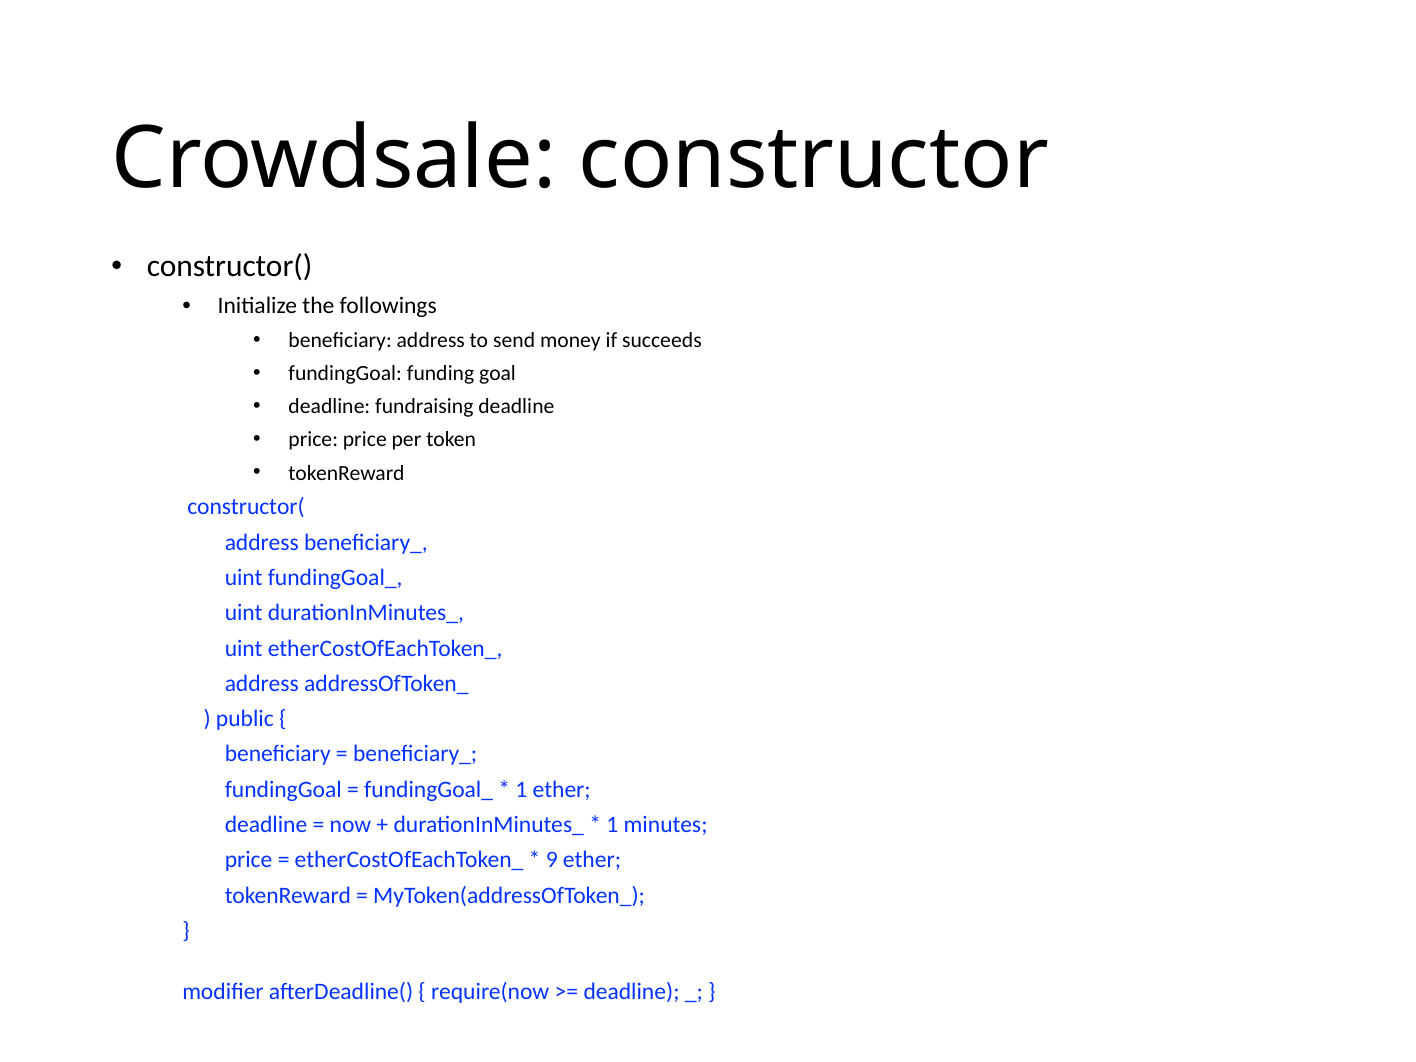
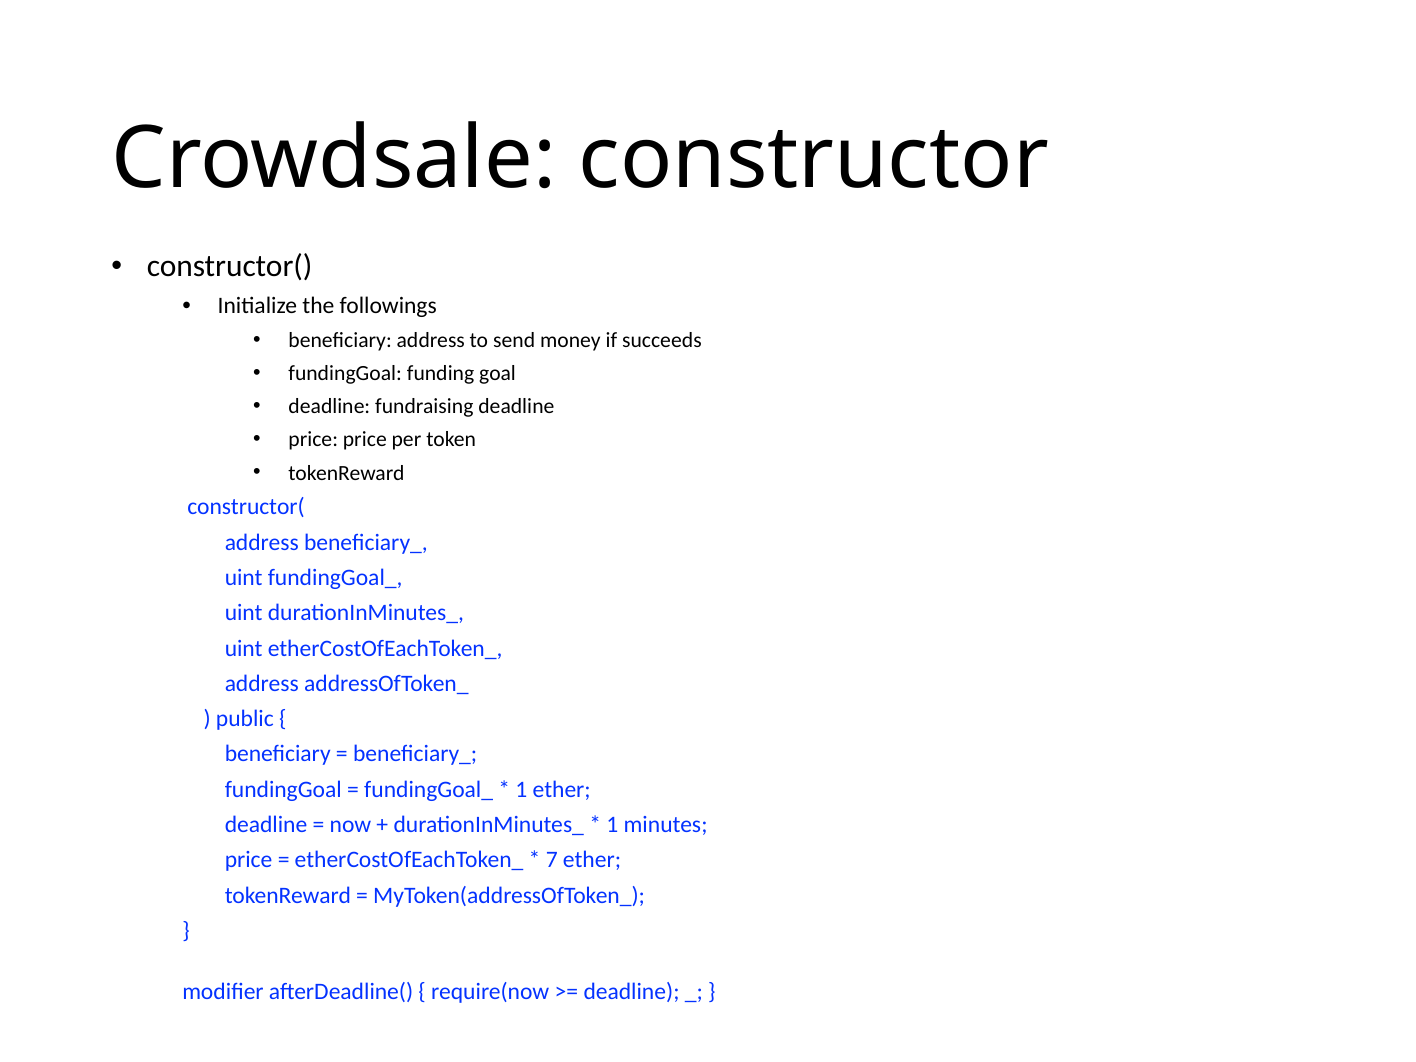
9: 9 -> 7 (552, 860)
